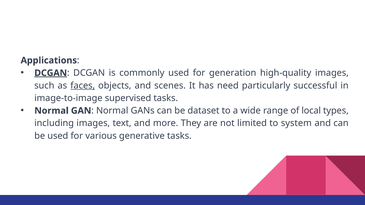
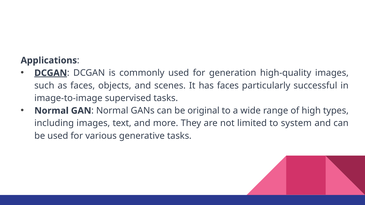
faces underline: present -> none (83, 86)
has need: need -> faces (228, 86)
dataset: dataset -> original (203, 111)
local: local -> high (311, 111)
